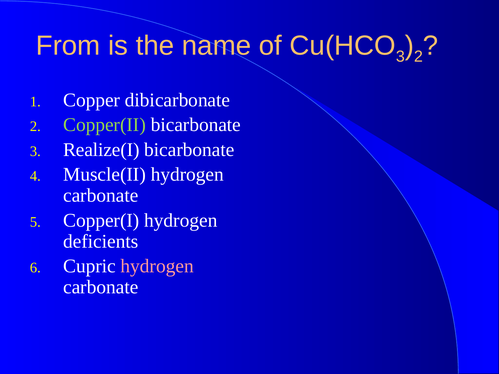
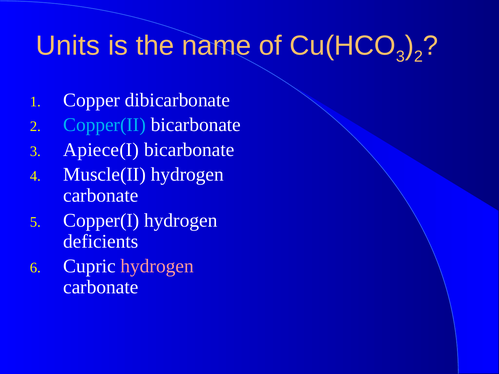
From: From -> Units (68, 46)
Copper(II colour: light green -> light blue (105, 125)
Realize(I: Realize(I -> Apiece(I (101, 150)
